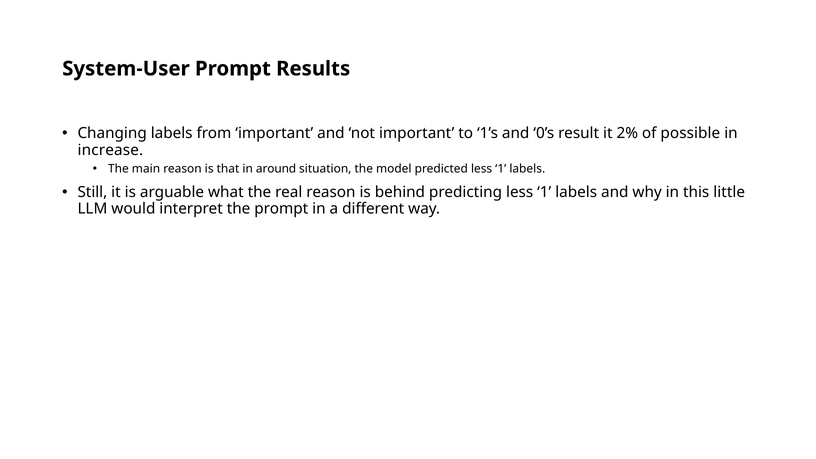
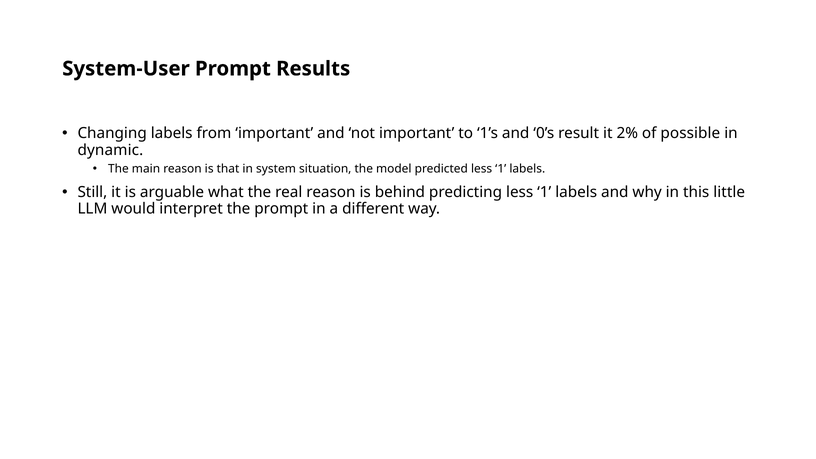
increase: increase -> dynamic (110, 150)
around: around -> system (276, 169)
